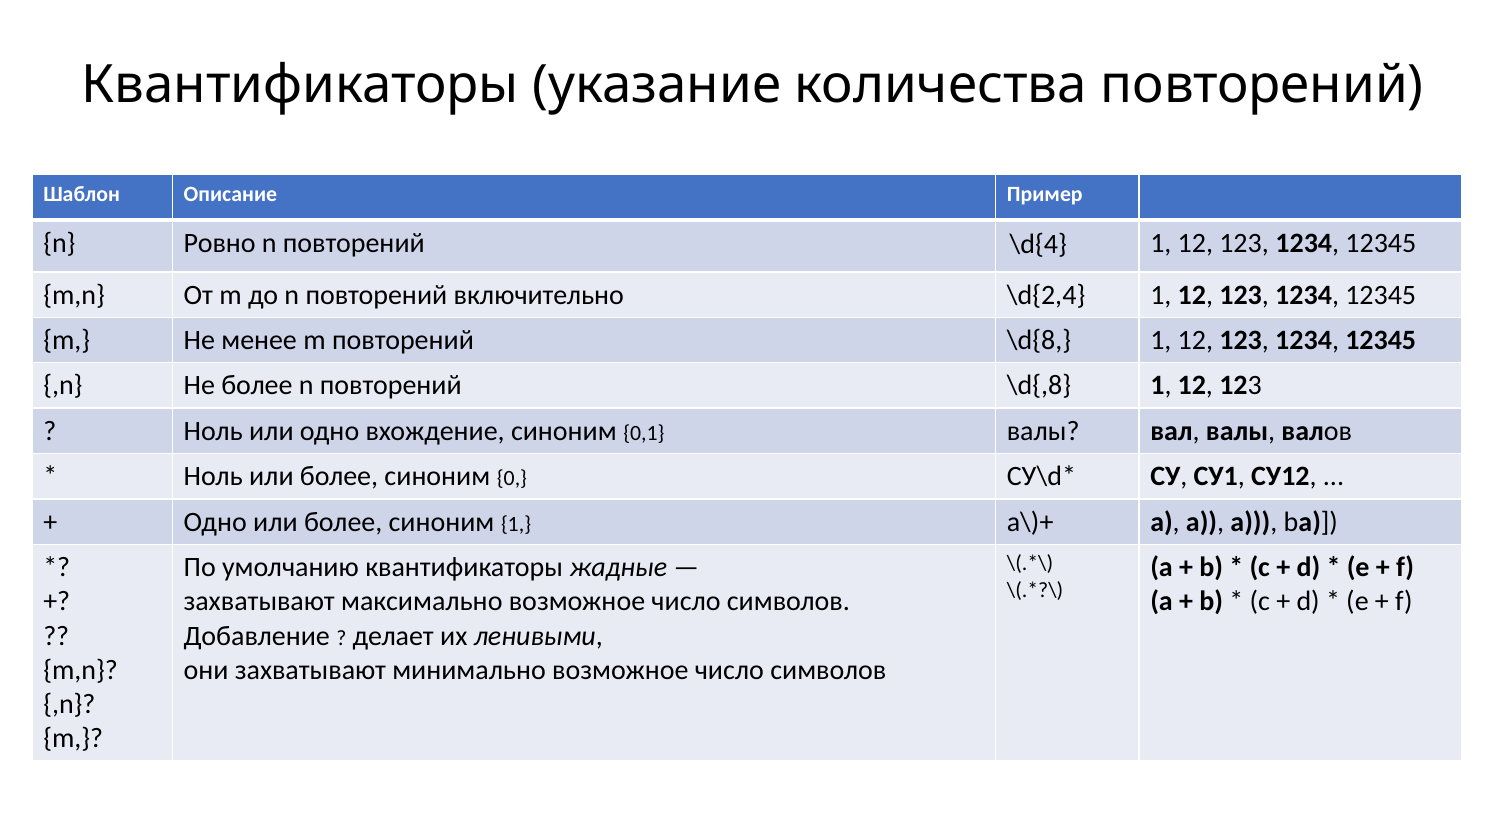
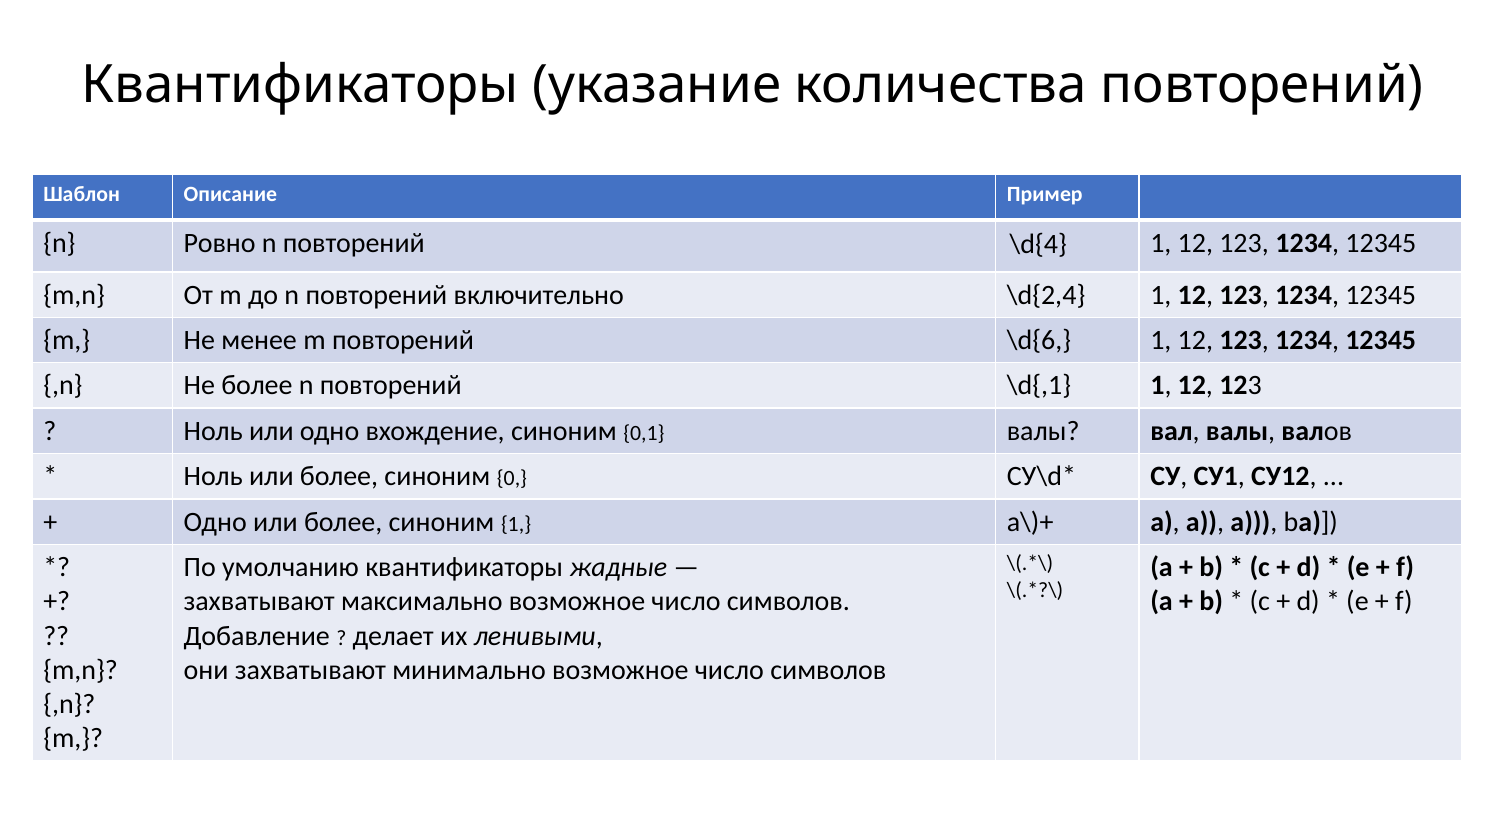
\d{8: \d{8 -> \d{6 (1039, 340)
\d{,8: \d{,8 -> \d{,1 (1039, 386)
